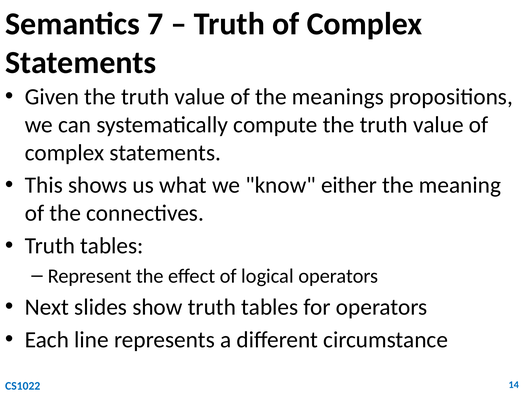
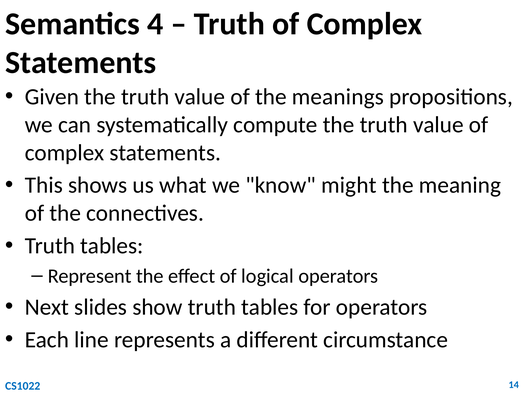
7: 7 -> 4 (155, 24)
either: either -> might (349, 185)
